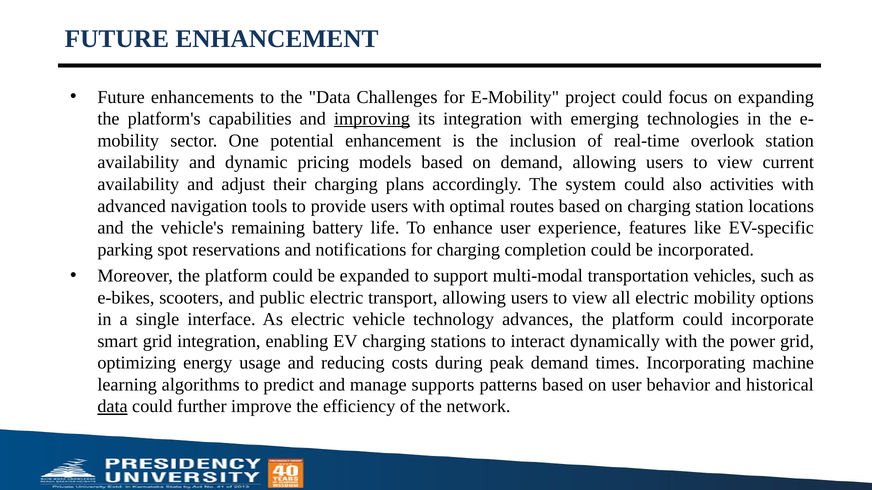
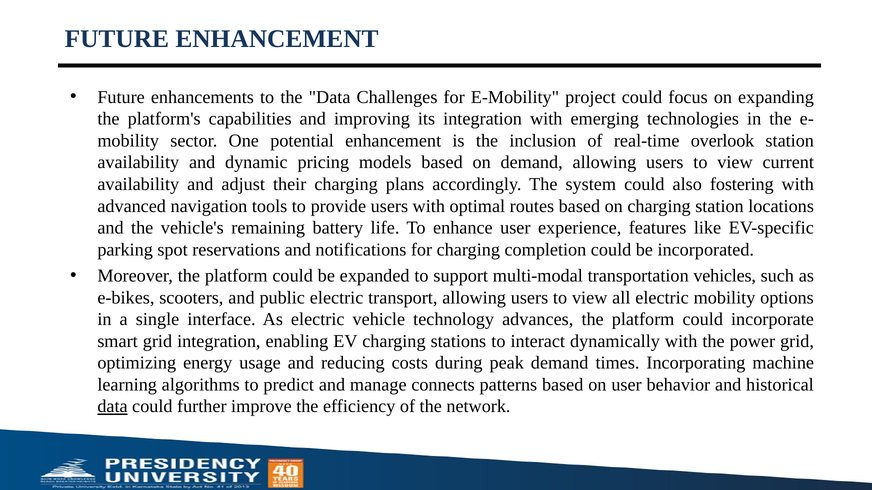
improving underline: present -> none (372, 119)
activities: activities -> fostering (742, 184)
supports: supports -> connects (443, 385)
